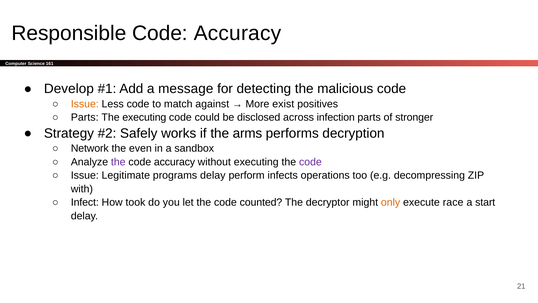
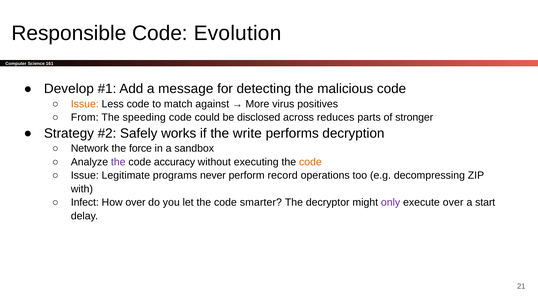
Accuracy: Accuracy -> Evolution (238, 33)
exist: exist -> virus (283, 104)
Parts: Parts -> From (85, 117)
The executing: executing -> speeding (144, 117)
infection: infection -> reduces (336, 117)
arms: arms -> write (247, 133)
even: even -> force (140, 148)
code colour: purple -> orange (310, 162)
programs delay: delay -> never (213, 175)
infects: infects -> record (283, 175)
How took: took -> over (136, 202)
counted: counted -> smarter (261, 202)
only colour: orange -> purple (391, 202)
execute race: race -> over (453, 202)
